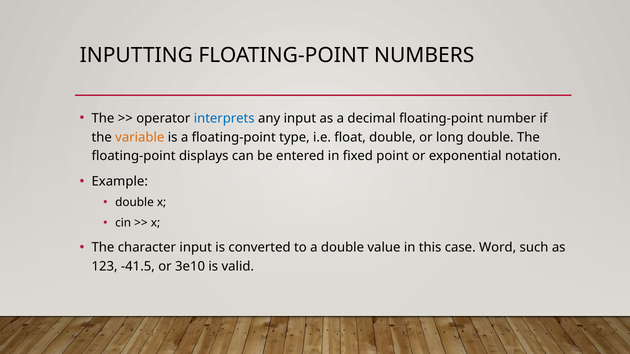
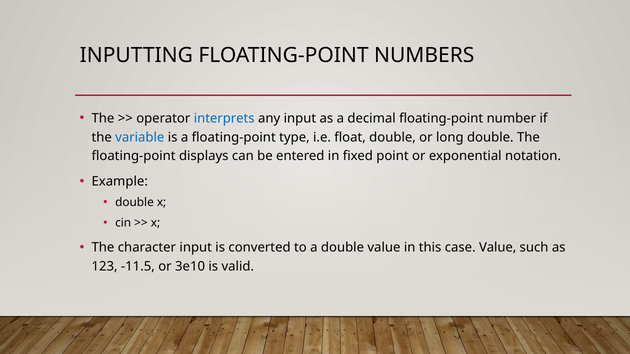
variable colour: orange -> blue (140, 137)
case Word: Word -> Value (498, 248)
-41.5: -41.5 -> -11.5 (138, 267)
